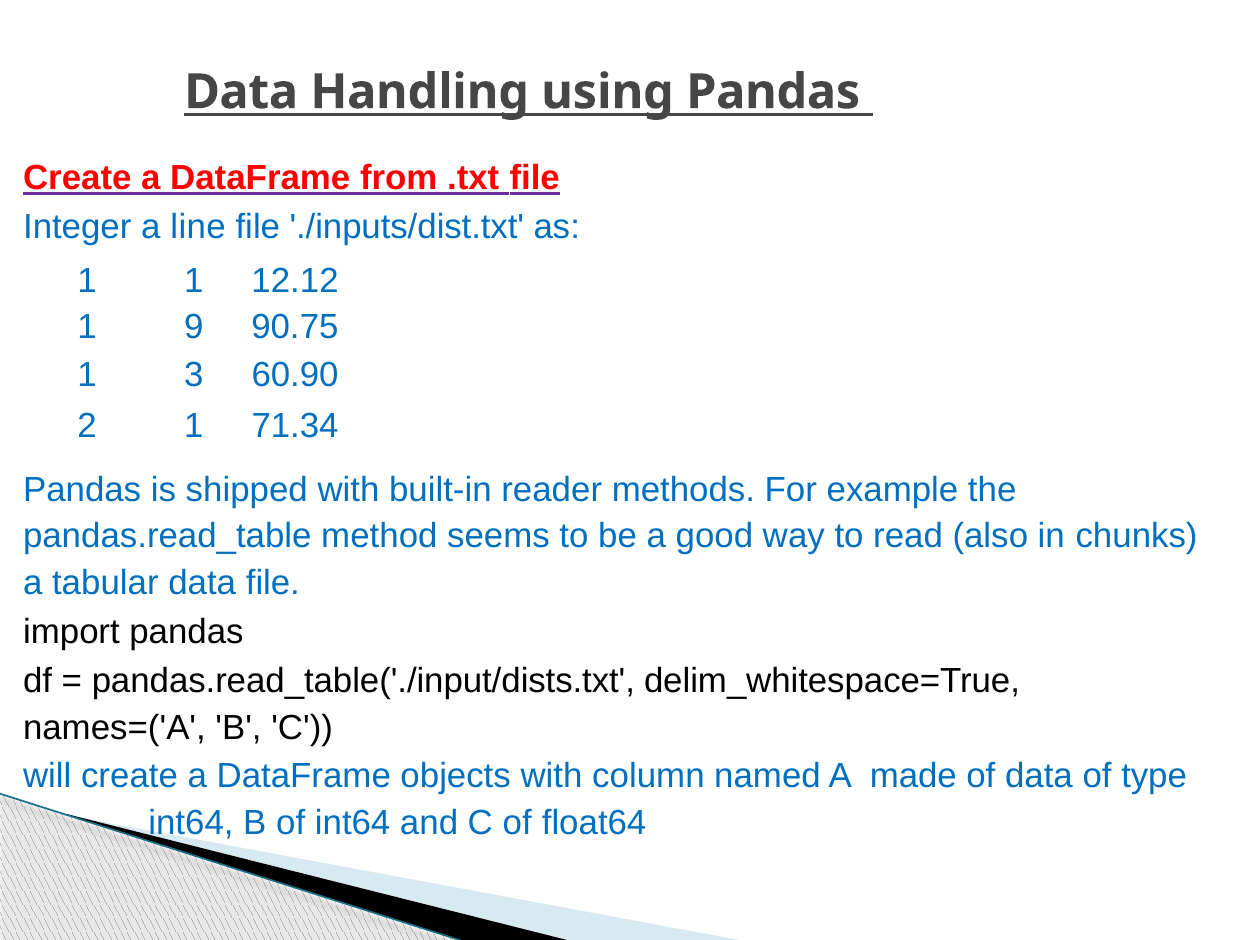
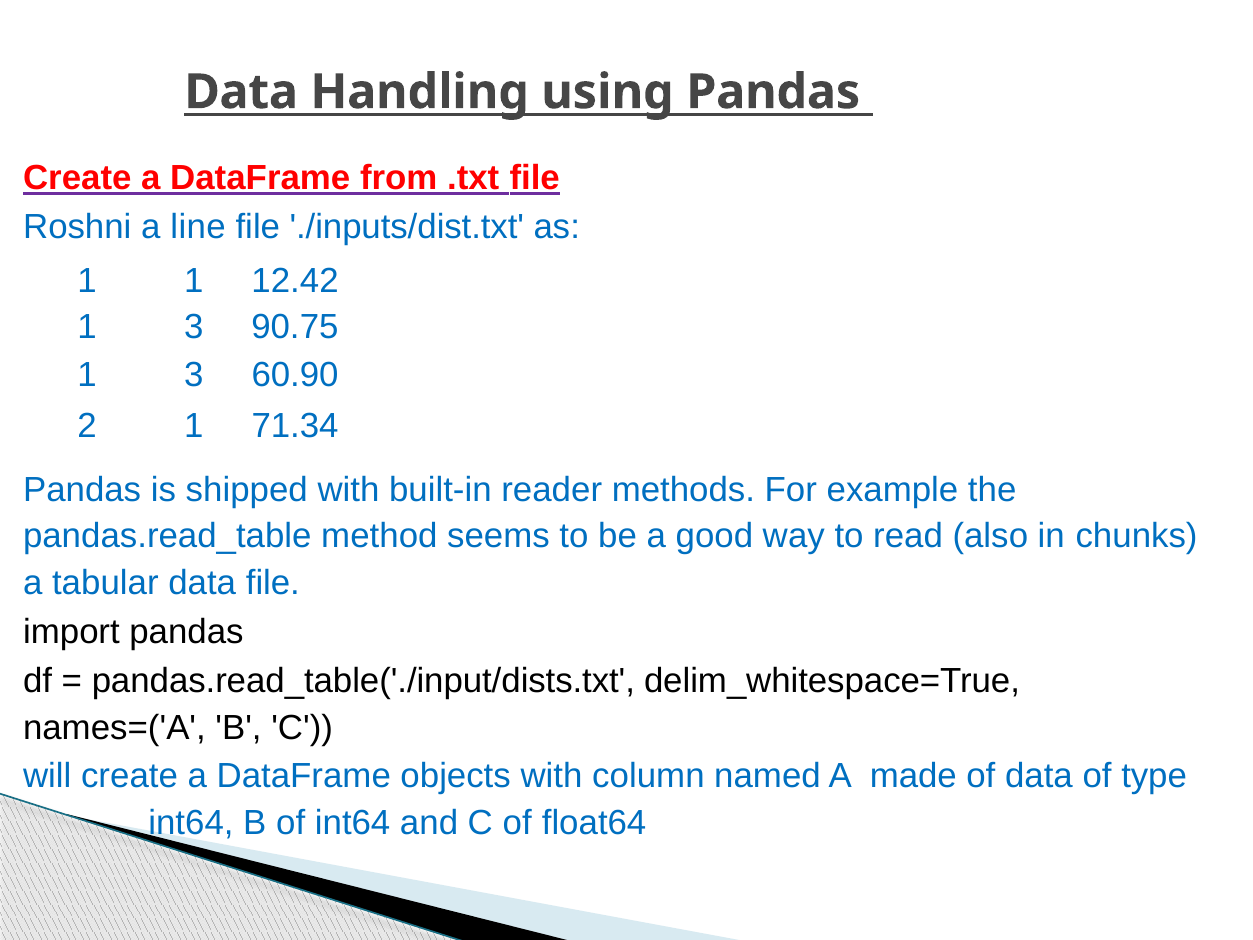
Integer: Integer -> Roshni (77, 227)
12.12: 12.12 -> 12.42 (295, 281)
9: 9 -> 3 (194, 326)
